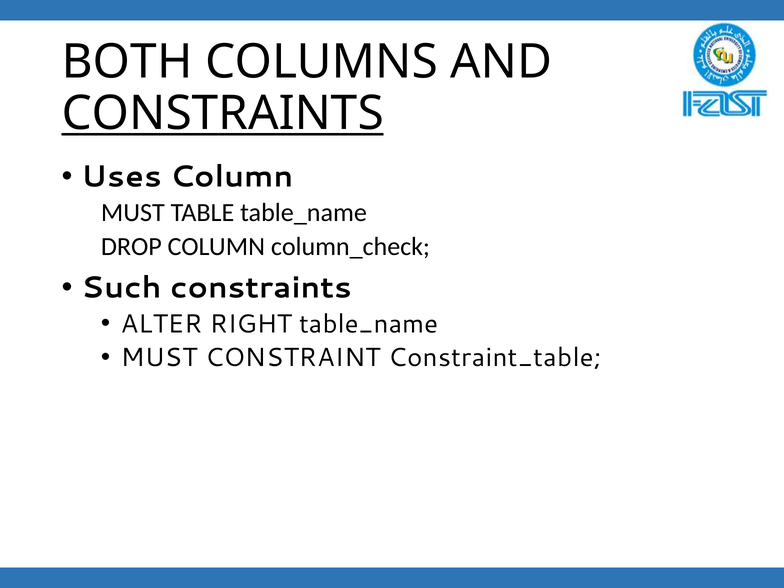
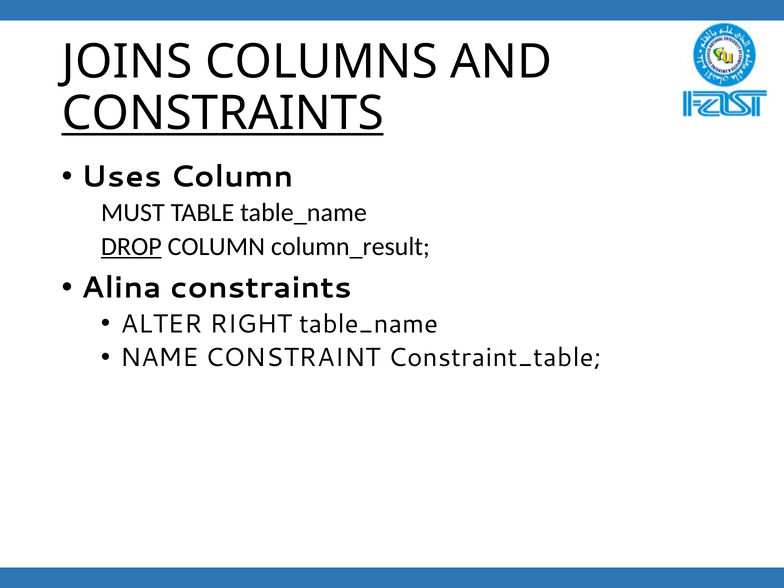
BOTH: BOTH -> JOINS (127, 62)
DROP underline: none -> present (131, 246)
column_check: column_check -> column_result (350, 246)
Such: Such -> Alina (122, 288)
MUST: MUST -> NAME (159, 358)
